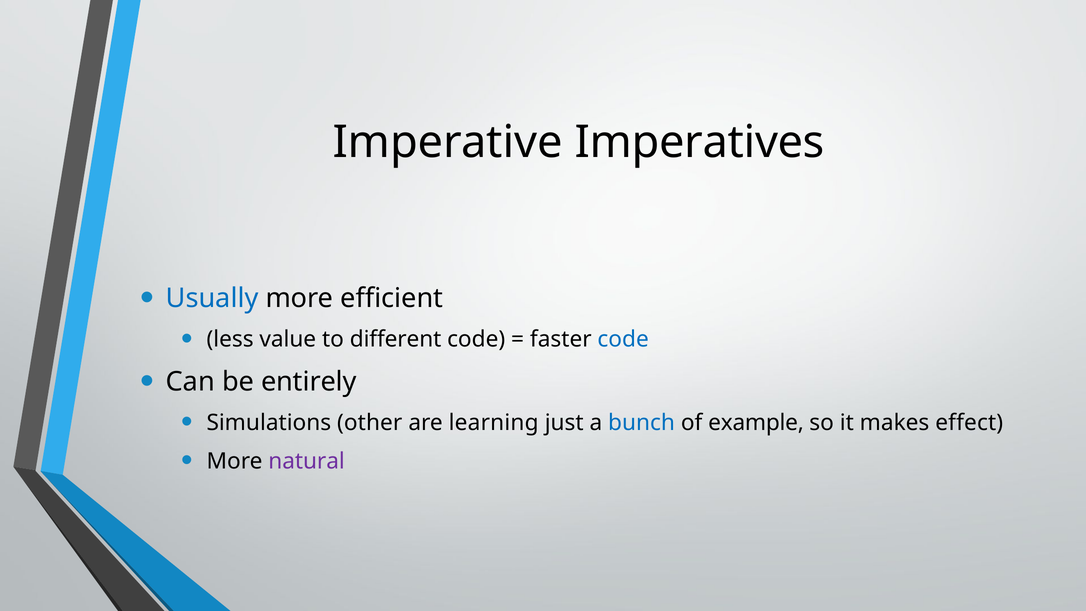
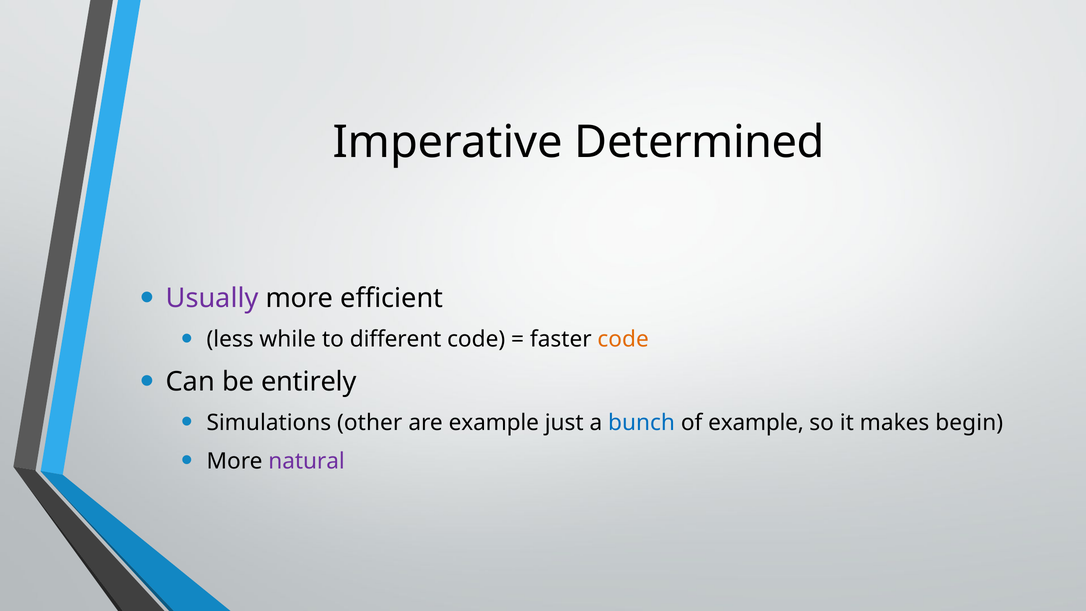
Imperatives: Imperatives -> Determined (700, 142)
Usually colour: blue -> purple (212, 298)
value: value -> while (288, 339)
code colour: blue -> orange (623, 339)
are learning: learning -> example (494, 423)
effect: effect -> begin (969, 423)
